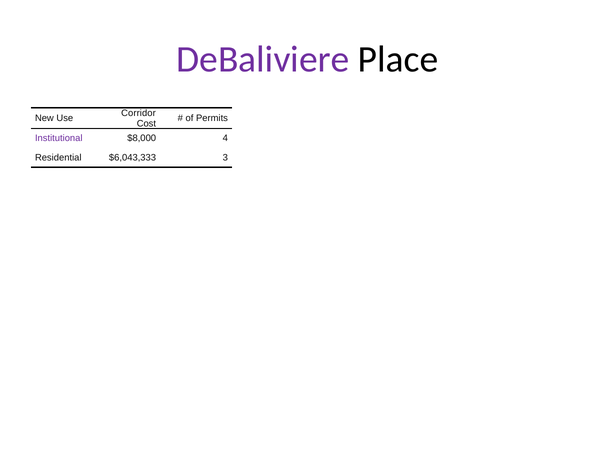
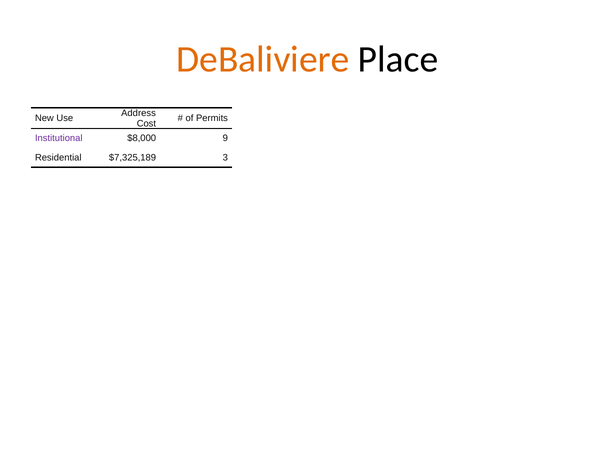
DeBaliviere colour: purple -> orange (263, 60)
Corridor: Corridor -> Address (139, 113)
4: 4 -> 9 (225, 138)
$6,043,333: $6,043,333 -> $7,325,189 (133, 158)
